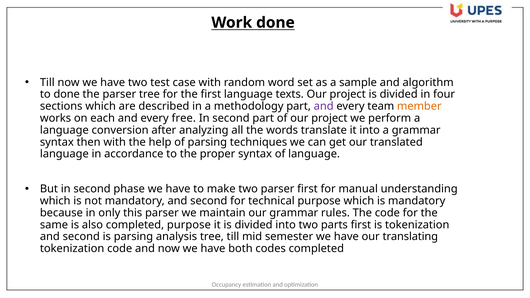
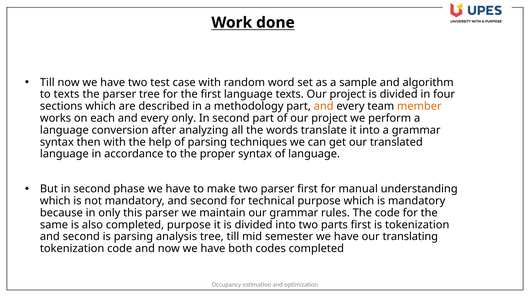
to done: done -> texts (67, 94)
and colour: purple -> orange (324, 106)
every free: free -> only (184, 118)
